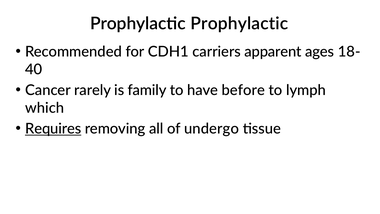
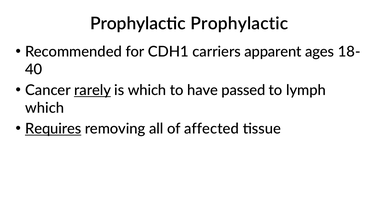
rarely underline: none -> present (93, 90)
is family: family -> which (147, 90)
before: before -> passed (243, 90)
undergo: undergo -> affected (212, 129)
